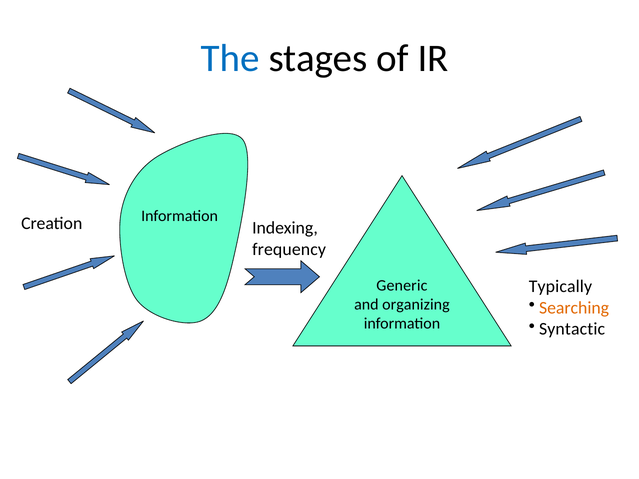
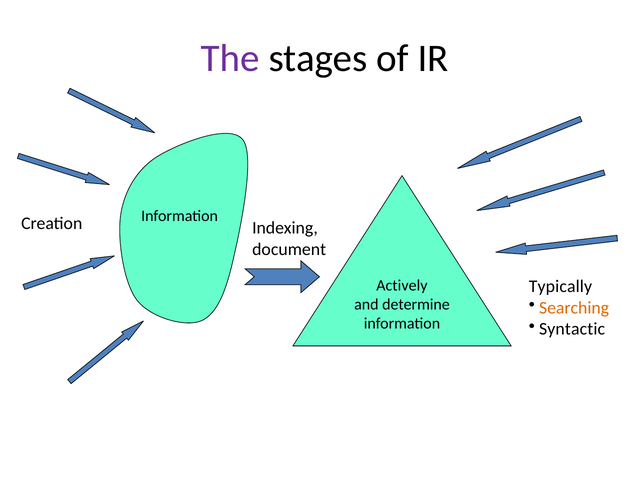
The colour: blue -> purple (230, 59)
frequency: frequency -> document (289, 249)
Generic: Generic -> Actively (402, 285)
organizing: organizing -> determine (416, 305)
